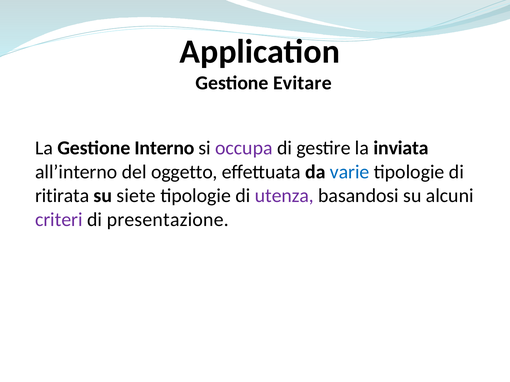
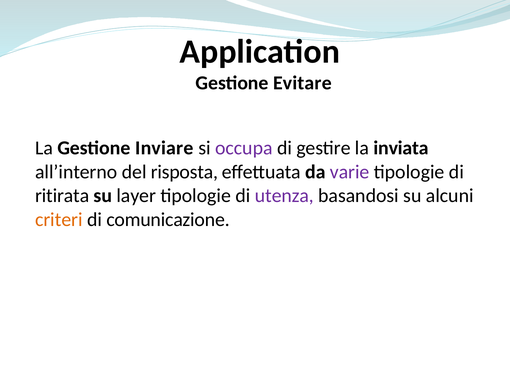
Interno: Interno -> Inviare (164, 148)
oggetto: oggetto -> risposta (184, 172)
varie colour: blue -> purple (350, 172)
siete: siete -> layer (136, 196)
criteri colour: purple -> orange (59, 220)
presentazione: presentazione -> comunicazione (168, 220)
